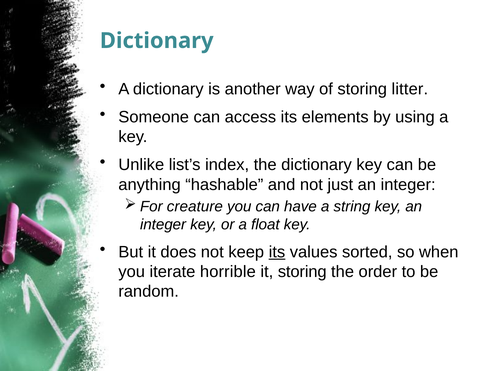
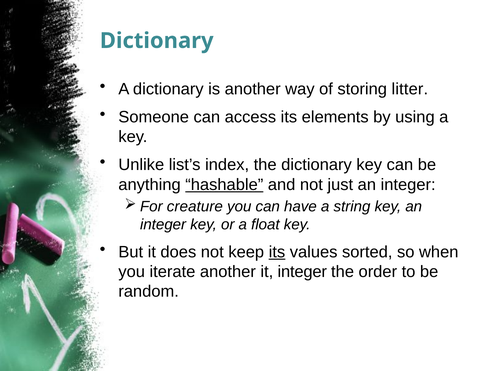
hashable underline: none -> present (224, 185)
iterate horrible: horrible -> another (228, 272)
it storing: storing -> integer (302, 272)
